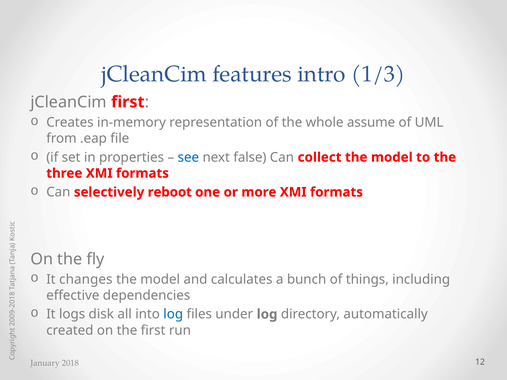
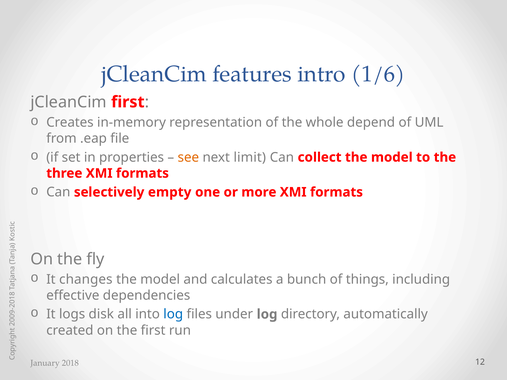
1/3: 1/3 -> 1/6 (378, 74)
assume: assume -> depend (371, 122)
see colour: blue -> orange (188, 157)
false: false -> limit (250, 157)
reboot: reboot -> empty (170, 192)
